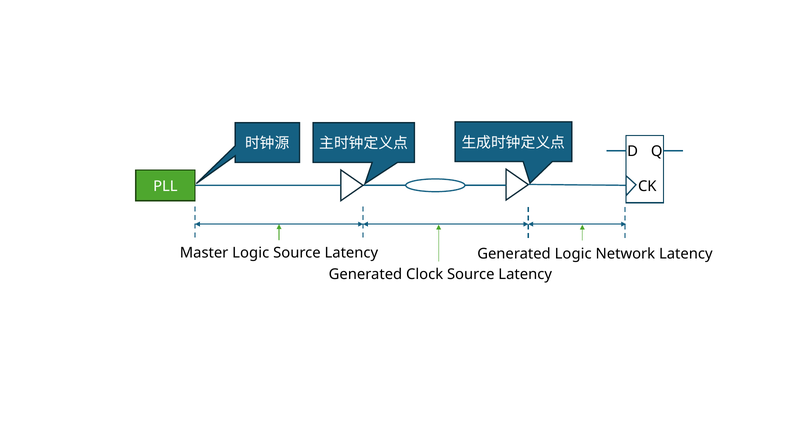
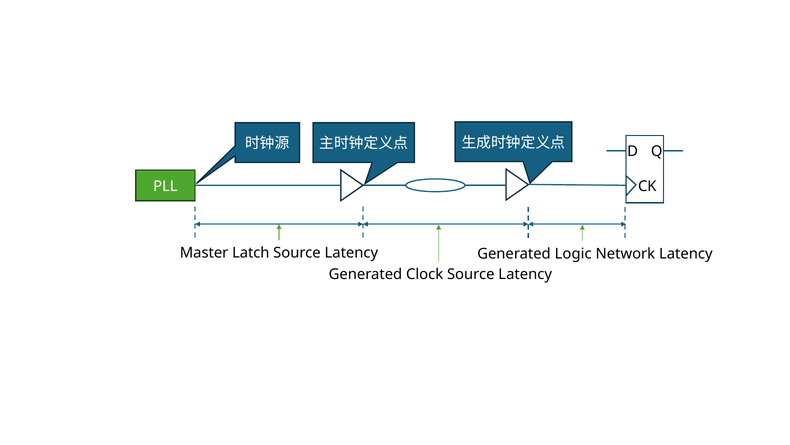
Master Logic: Logic -> Latch (251, 253)
